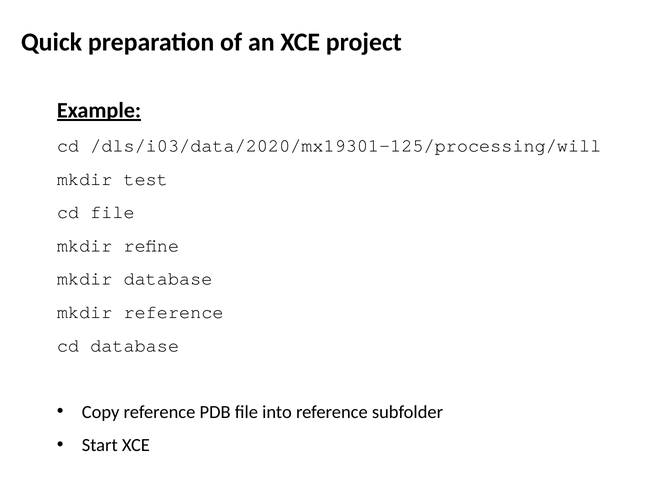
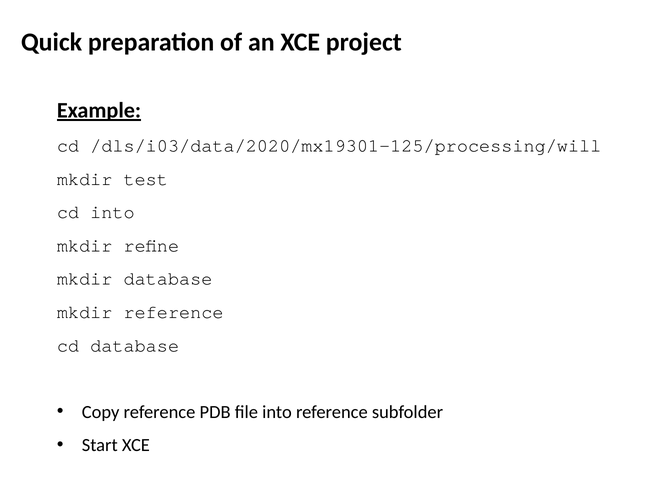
cd file: file -> into (112, 212)
